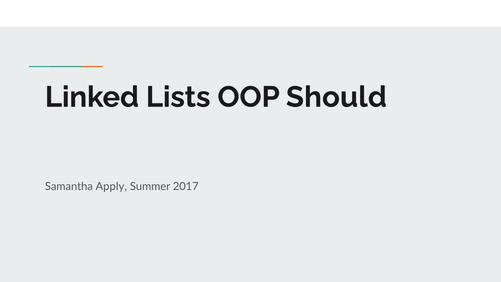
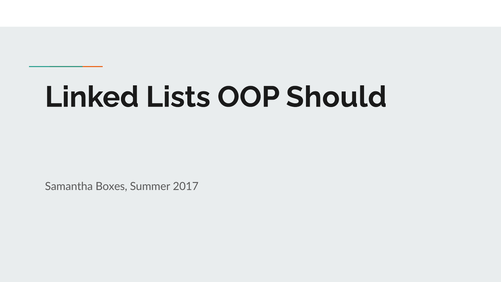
Apply: Apply -> Boxes (111, 186)
